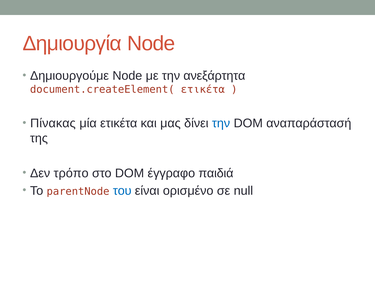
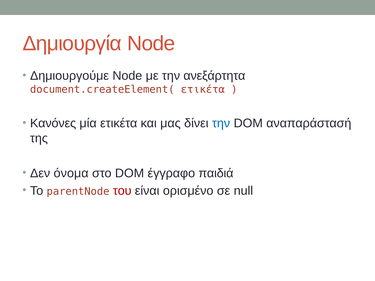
Πίνακας: Πίνακας -> Κανόνες (53, 123)
τρόπο: τρόπο -> όνομα (71, 173)
του colour: blue -> red (122, 191)
